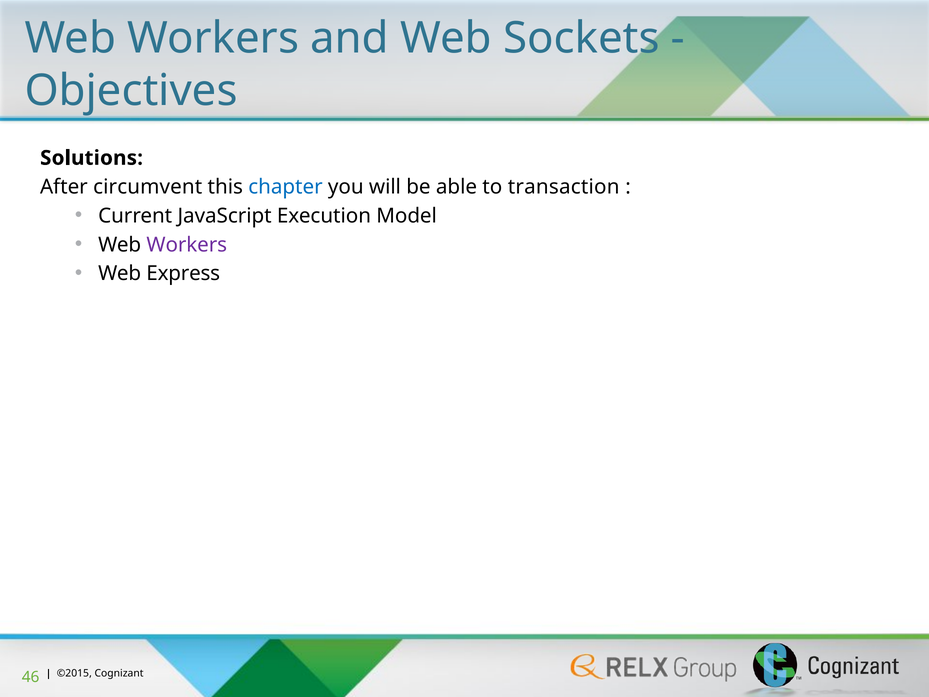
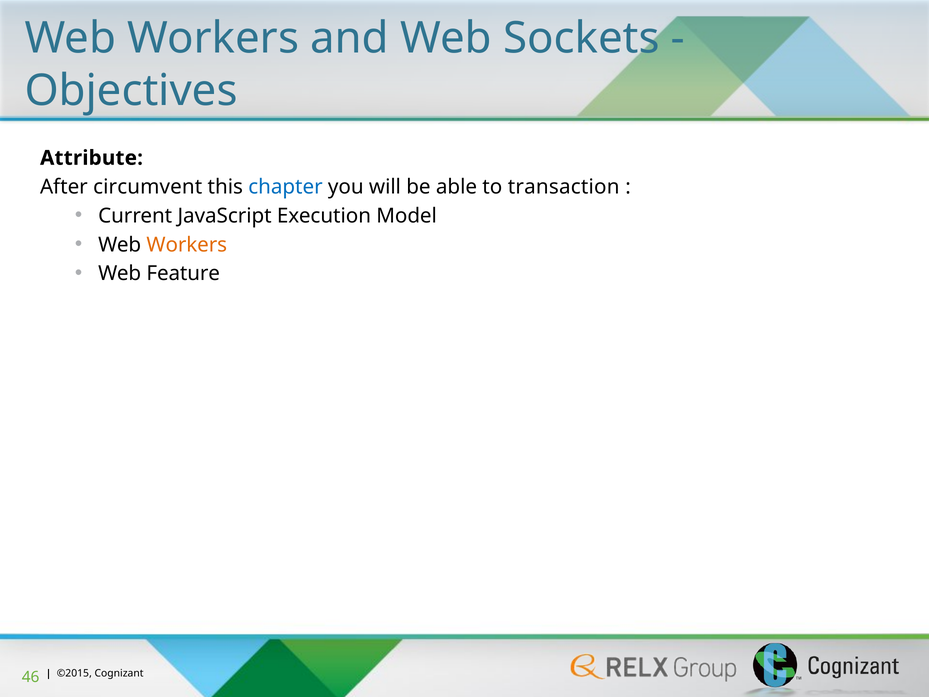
Solutions: Solutions -> Attribute (92, 158)
Workers colour: purple -> orange (187, 245)
Express: Express -> Feature (183, 274)
